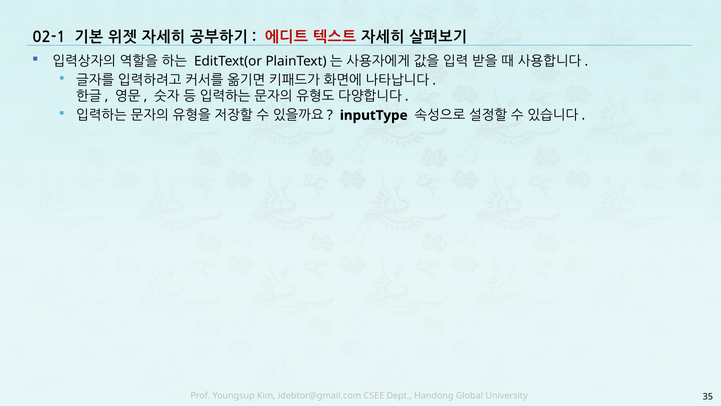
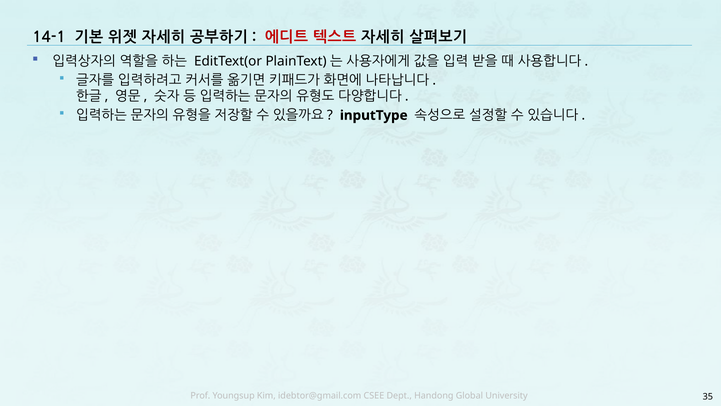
02-1: 02-1 -> 14-1 (49, 37)
